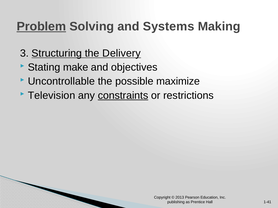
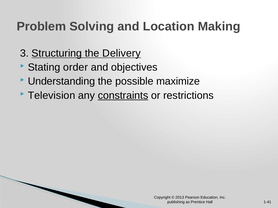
Problem underline: present -> none (41, 27)
Systems: Systems -> Location (169, 27)
make: make -> order (76, 67)
Uncontrollable: Uncontrollable -> Understanding (61, 82)
